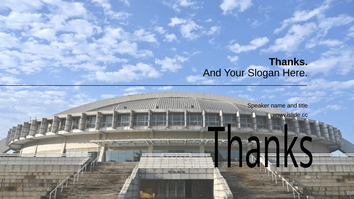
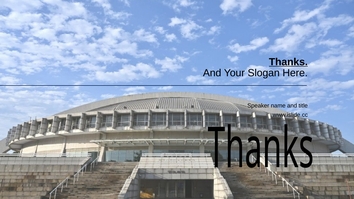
Thanks underline: none -> present (288, 62)
